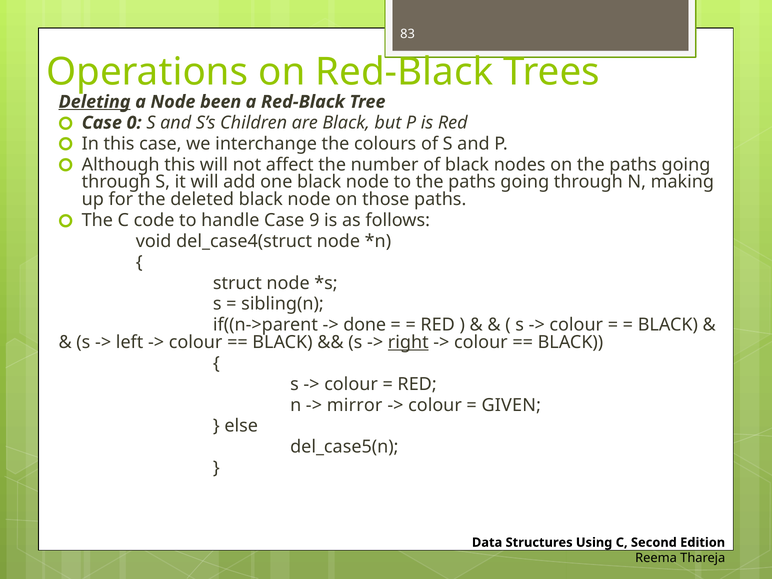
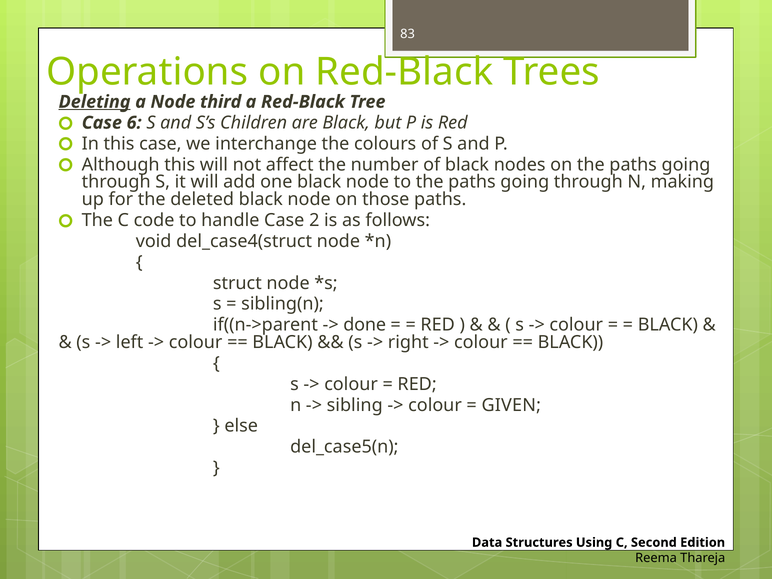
been: been -> third (221, 102)
0: 0 -> 6 (134, 123)
9: 9 -> 2 (314, 220)
right underline: present -> none (408, 342)
mirror: mirror -> sibling (355, 405)
